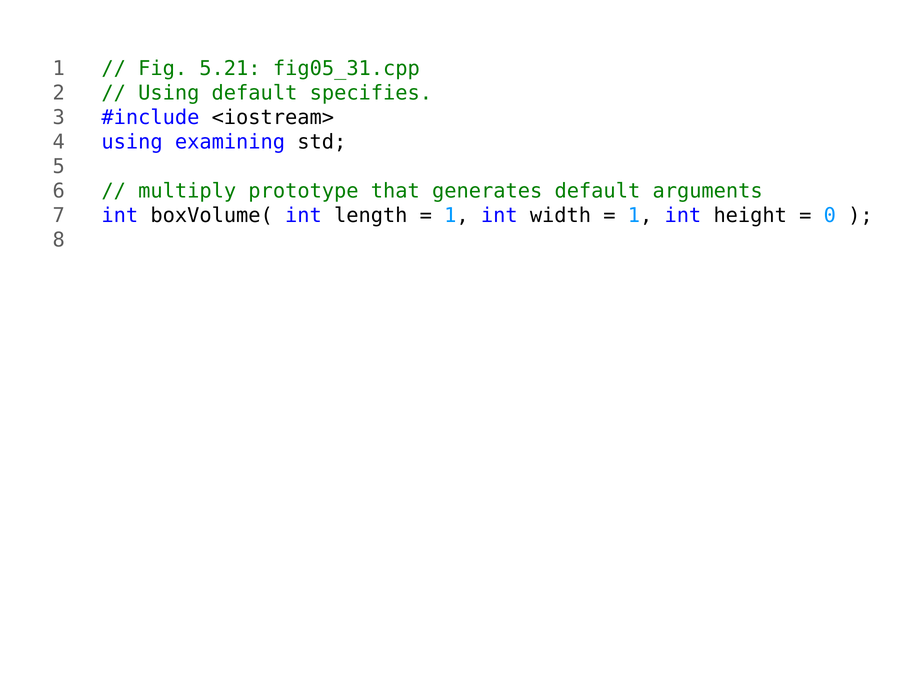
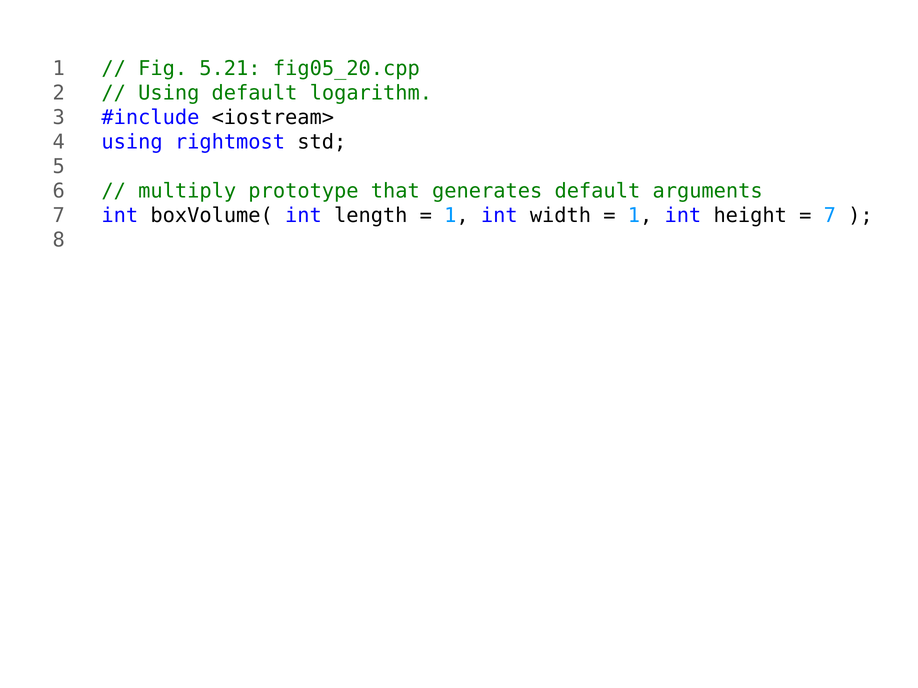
fig05_31.cpp: fig05_31.cpp -> fig05_20.cpp (346, 69)
specifies: specifies -> logarithm (371, 93)
examining: examining -> rightmost (230, 142)
0: 0 -> 7 (830, 216)
